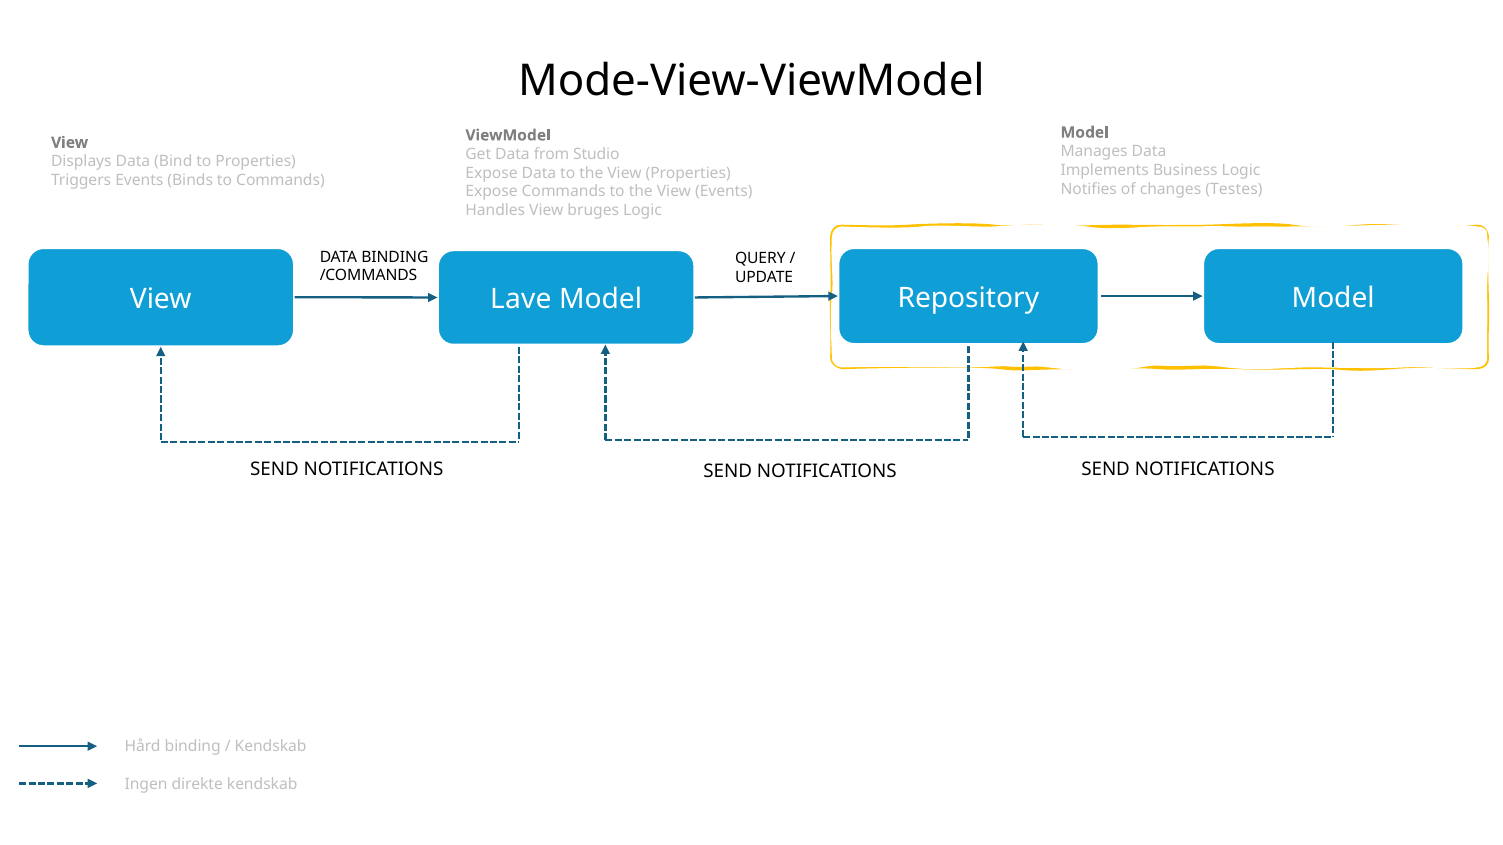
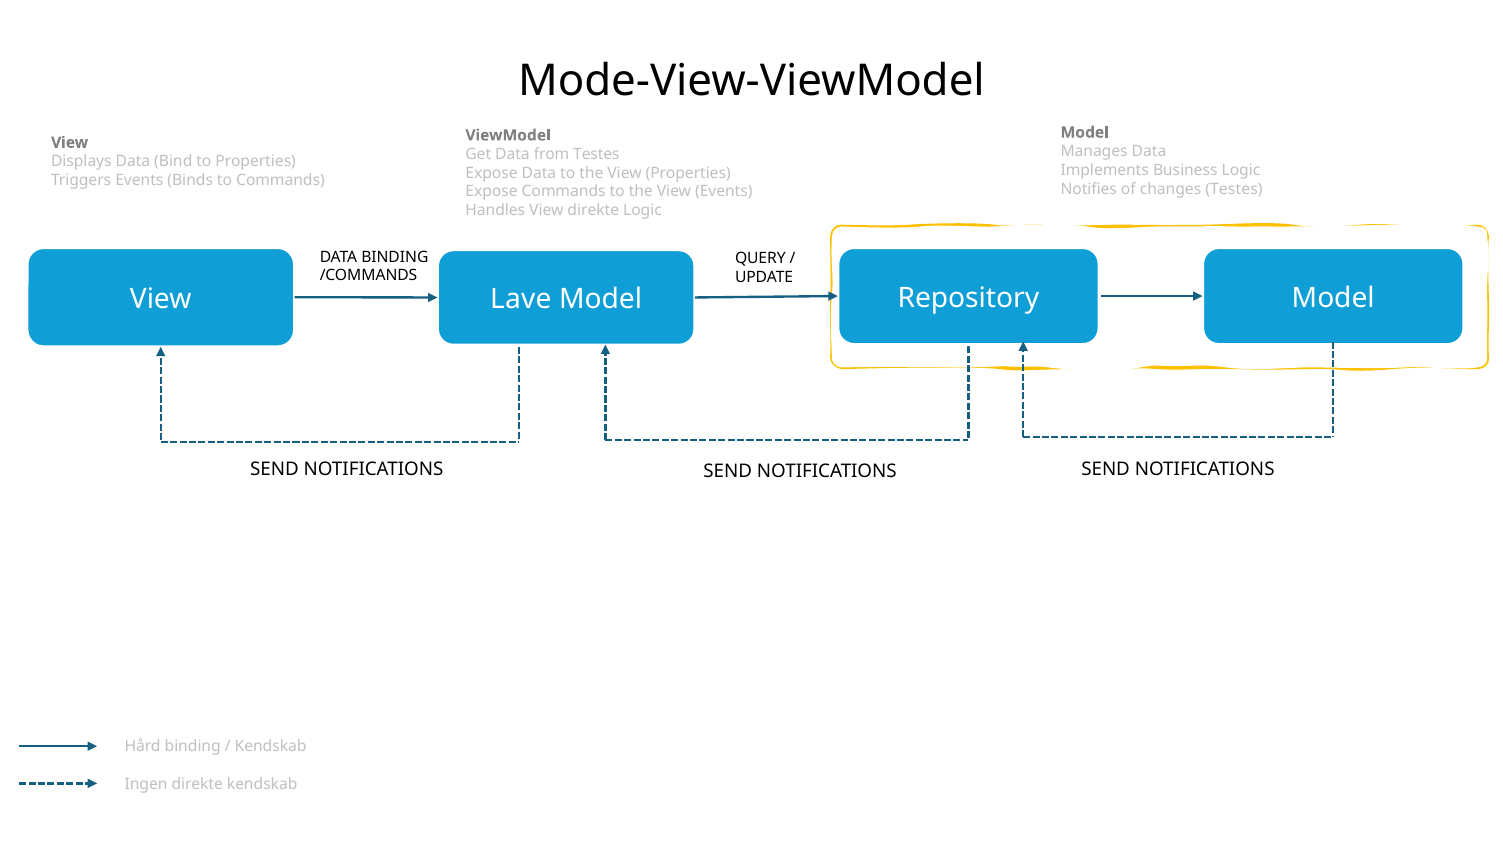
from Studio: Studio -> Testes (596, 154)
View bruges: bruges -> direkte (593, 211)
